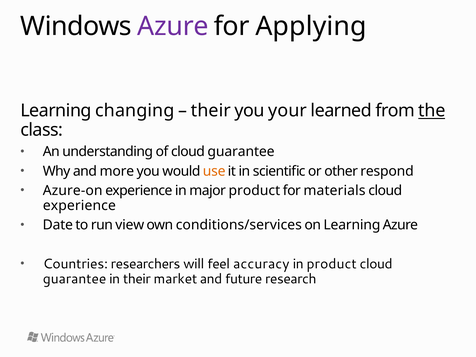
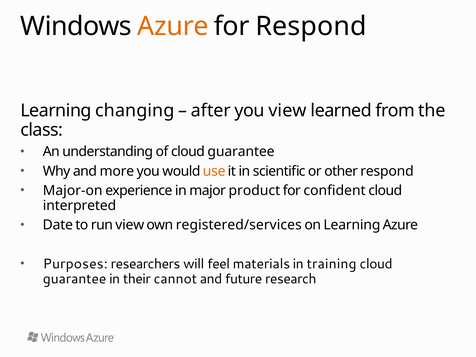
Azure colour: purple -> orange (173, 26)
for Applying: Applying -> Respond (311, 26)
their: their -> after (211, 111)
you your: your -> view (288, 111)
the underline: present -> none (432, 111)
Azure-on: Azure-on -> Major-on (73, 191)
materials: materials -> confident (335, 191)
experience: experience -> interpreted (79, 206)
conditions/services: conditions/services -> registered/services (239, 225)
Countries: Countries -> Purposes (75, 264)
accuracy: accuracy -> materials (261, 264)
in product: product -> training (332, 264)
market: market -> cannot (175, 279)
